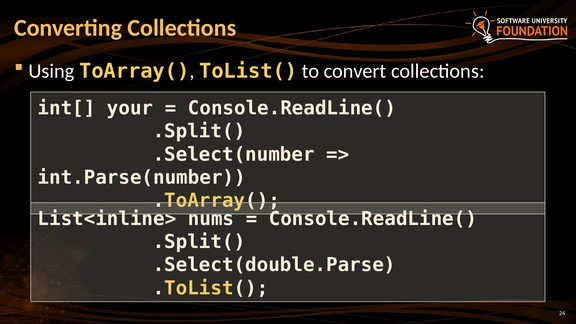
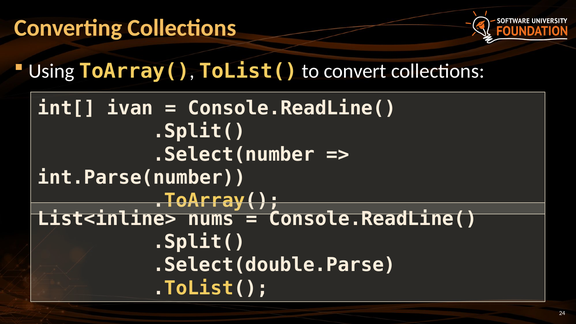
your: your -> ivan (130, 108)
